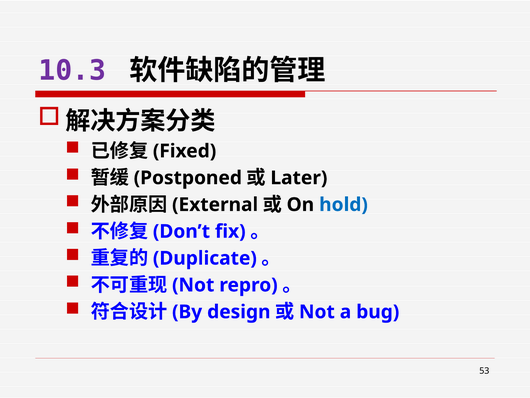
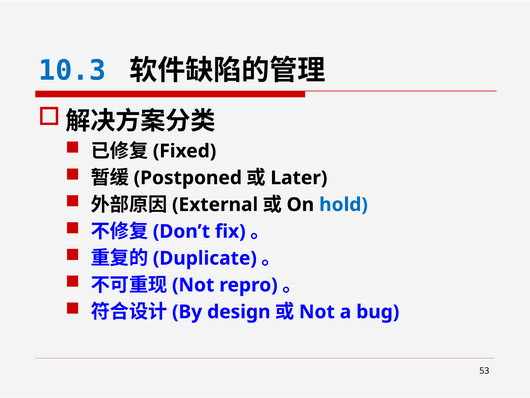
10.3 colour: purple -> blue (72, 71)
